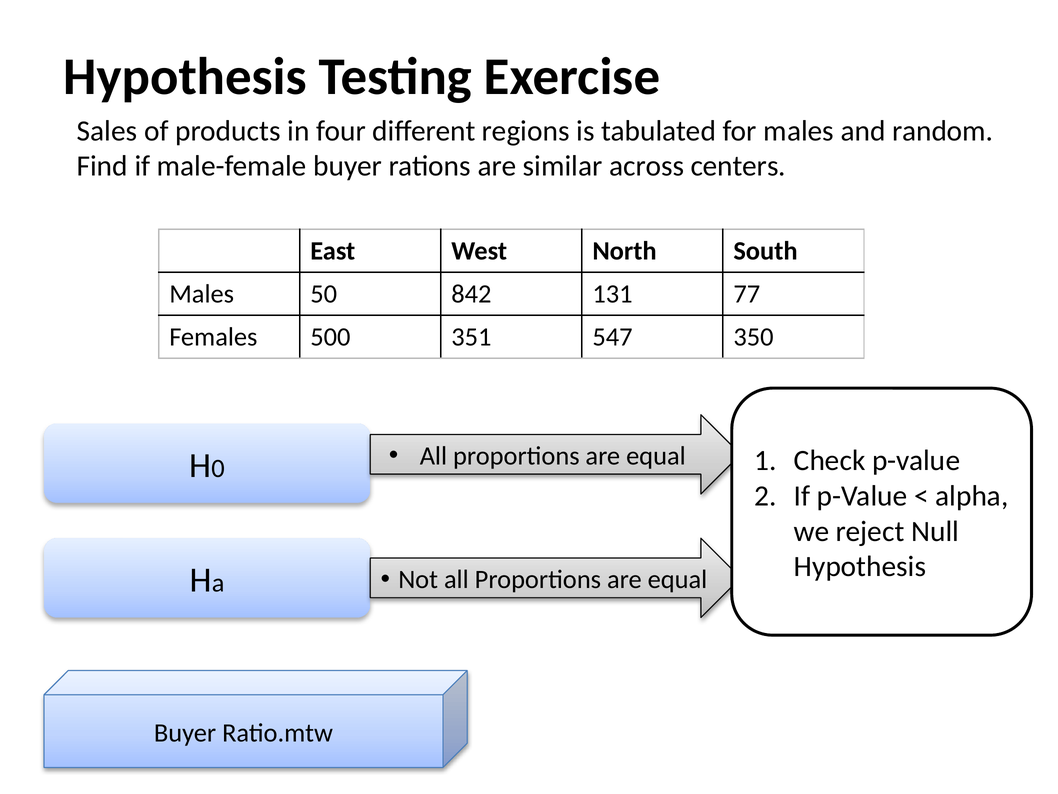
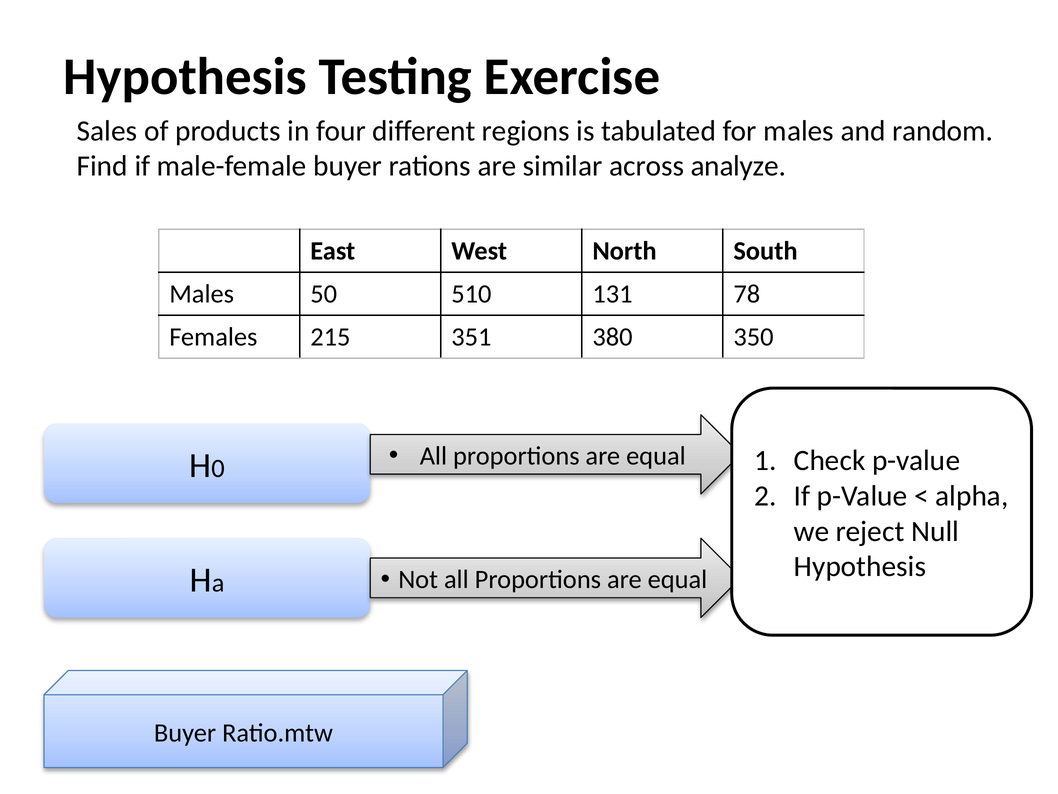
centers: centers -> analyze (738, 166)
842: 842 -> 510 (471, 294)
77: 77 -> 78 (747, 294)
500: 500 -> 215 (330, 337)
547: 547 -> 380 (612, 337)
